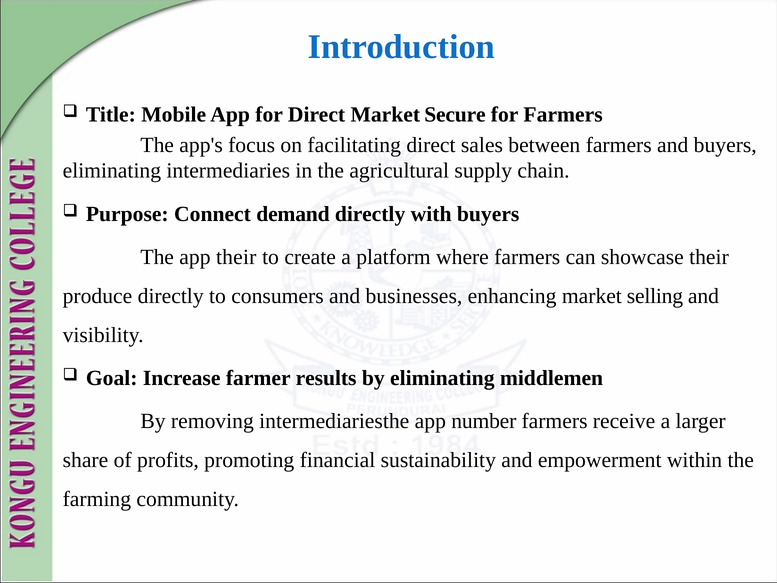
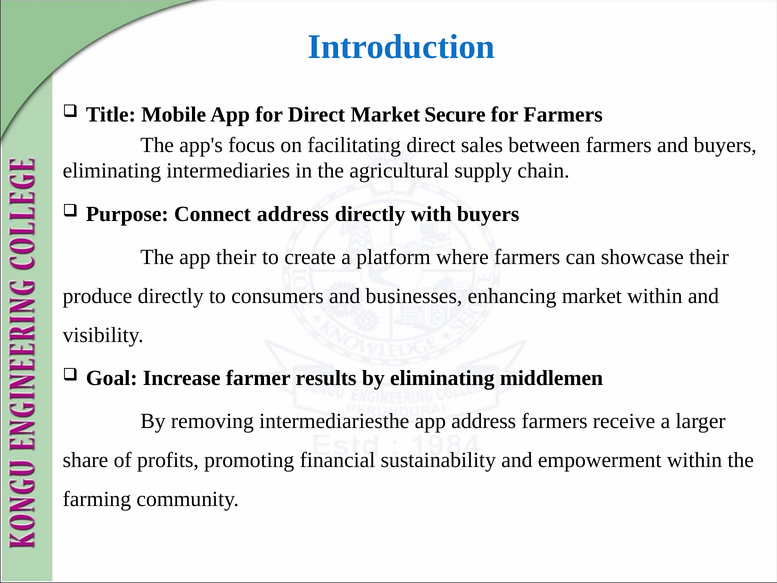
Connect demand: demand -> address (293, 214)
market selling: selling -> within (655, 296)
app number: number -> address (484, 421)
